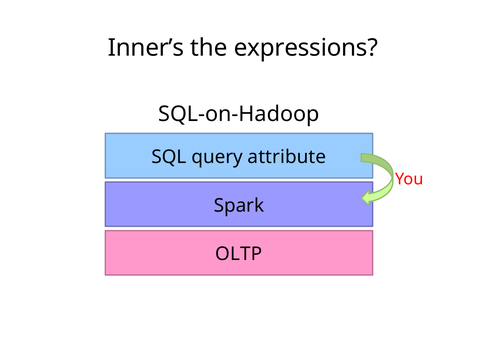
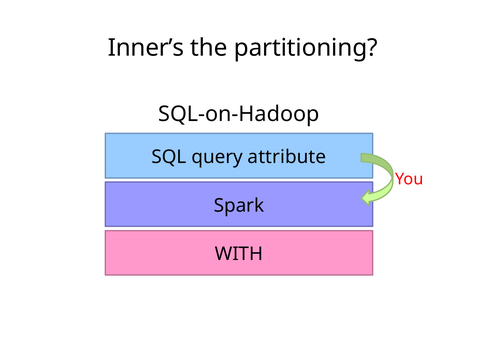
expressions: expressions -> partitioning (306, 48)
OLTP: OLTP -> WITH (239, 254)
